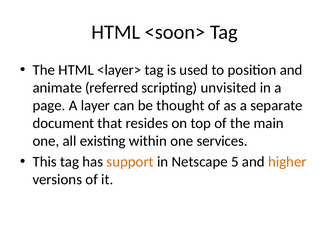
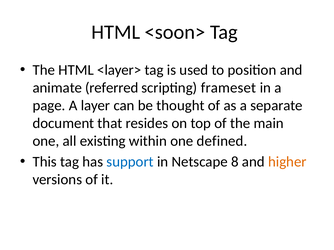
unvisited: unvisited -> frameset (228, 88)
services: services -> defined (222, 141)
support colour: orange -> blue (130, 162)
5: 5 -> 8 (235, 162)
